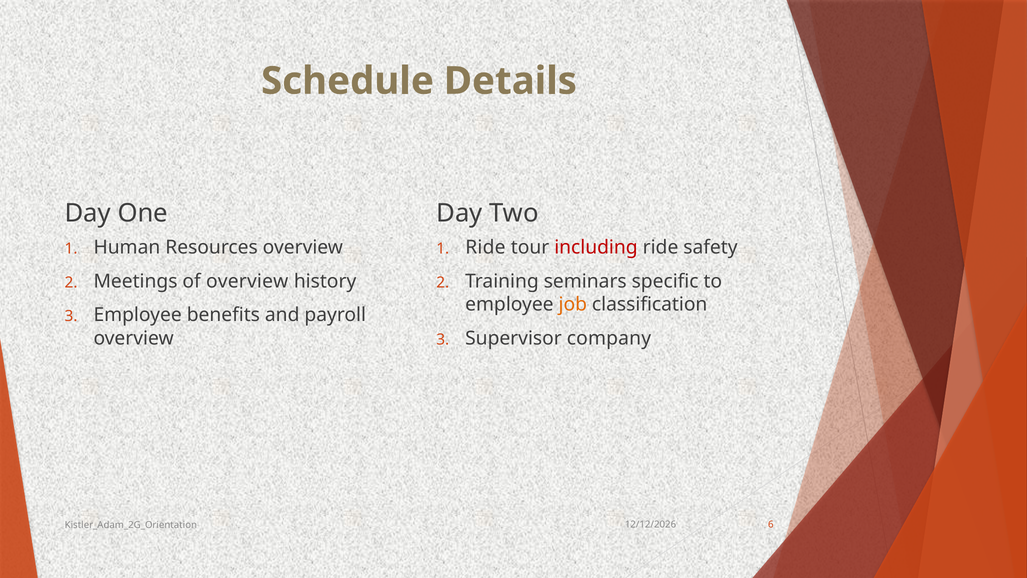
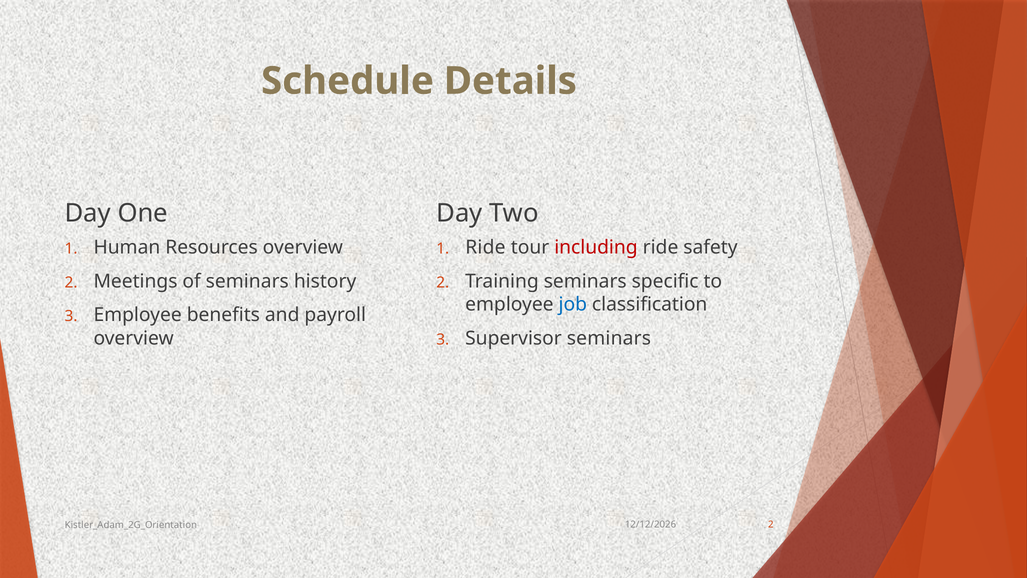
of overview: overview -> seminars (247, 281)
job colour: orange -> blue (573, 304)
Supervisor company: company -> seminars (609, 338)
Kistler_Adam_2G_Orientation 6: 6 -> 2 (771, 524)
